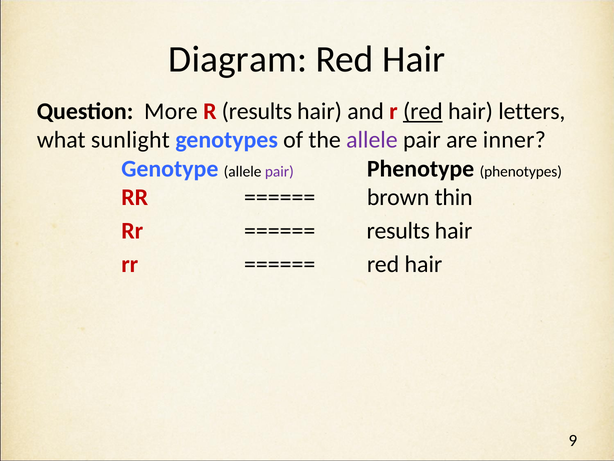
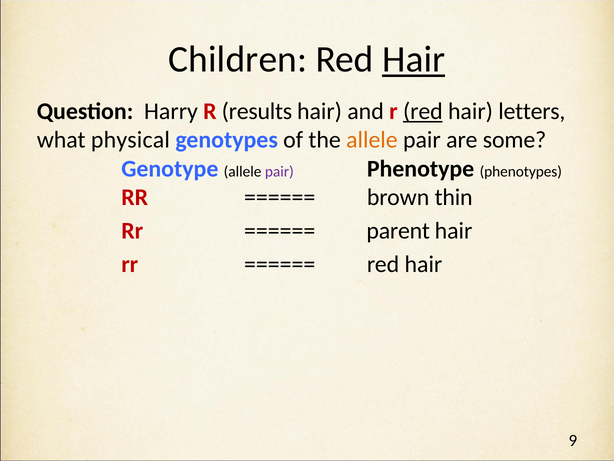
Diagram: Diagram -> Children (238, 59)
Hair underline: none -> present (414, 59)
More: More -> Harry (171, 111)
sunlight: sunlight -> physical (130, 140)
allele colour: purple -> orange (372, 140)
inner: inner -> some (515, 140)
results: results -> parent (398, 231)
